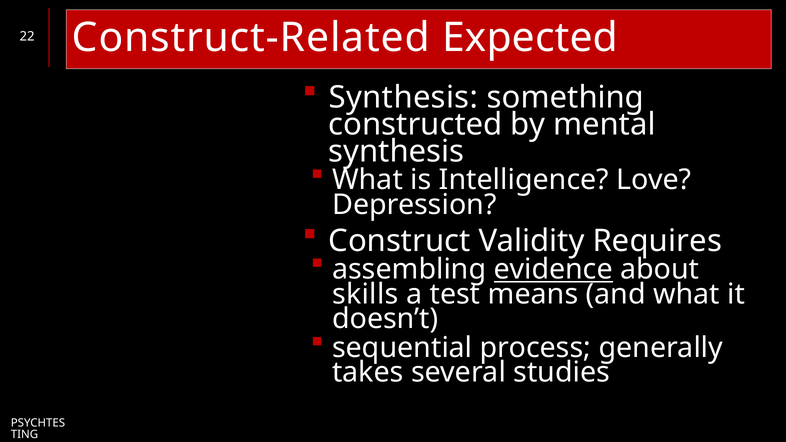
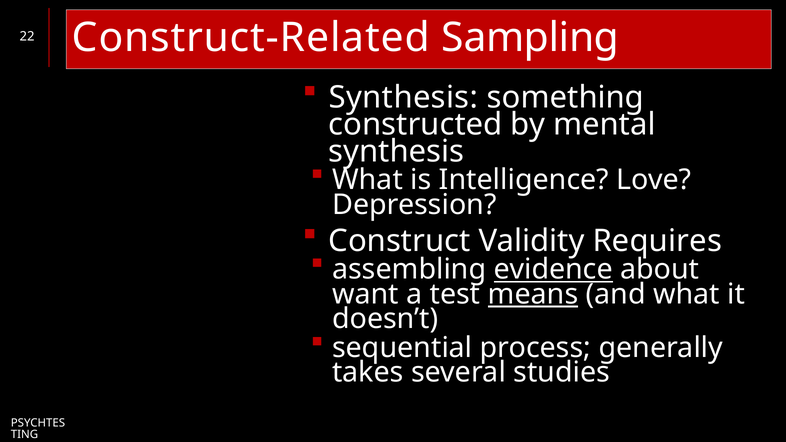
Expected: Expected -> Sampling (530, 38)
skills: skills -> want (365, 294)
means underline: none -> present (533, 294)
